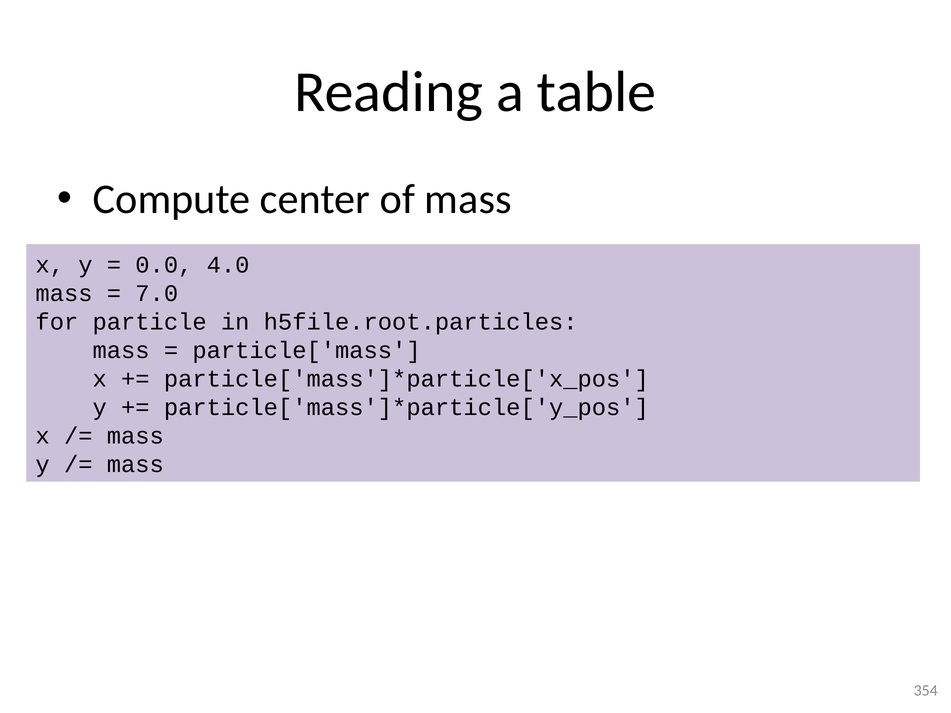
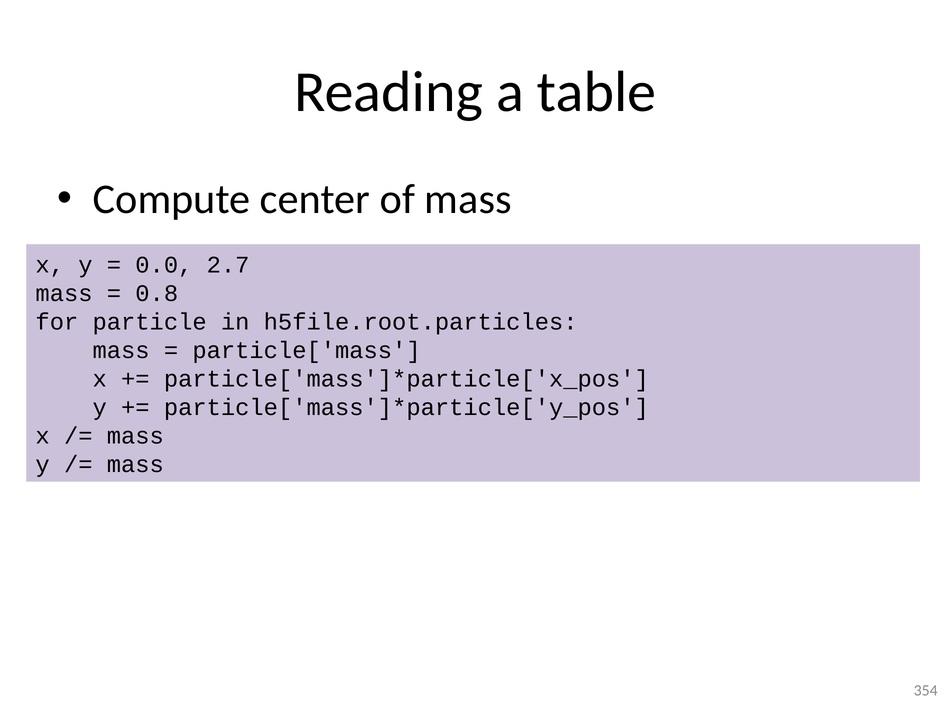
4.0: 4.0 -> 2.7 (228, 265)
7.0: 7.0 -> 0.8 (157, 293)
